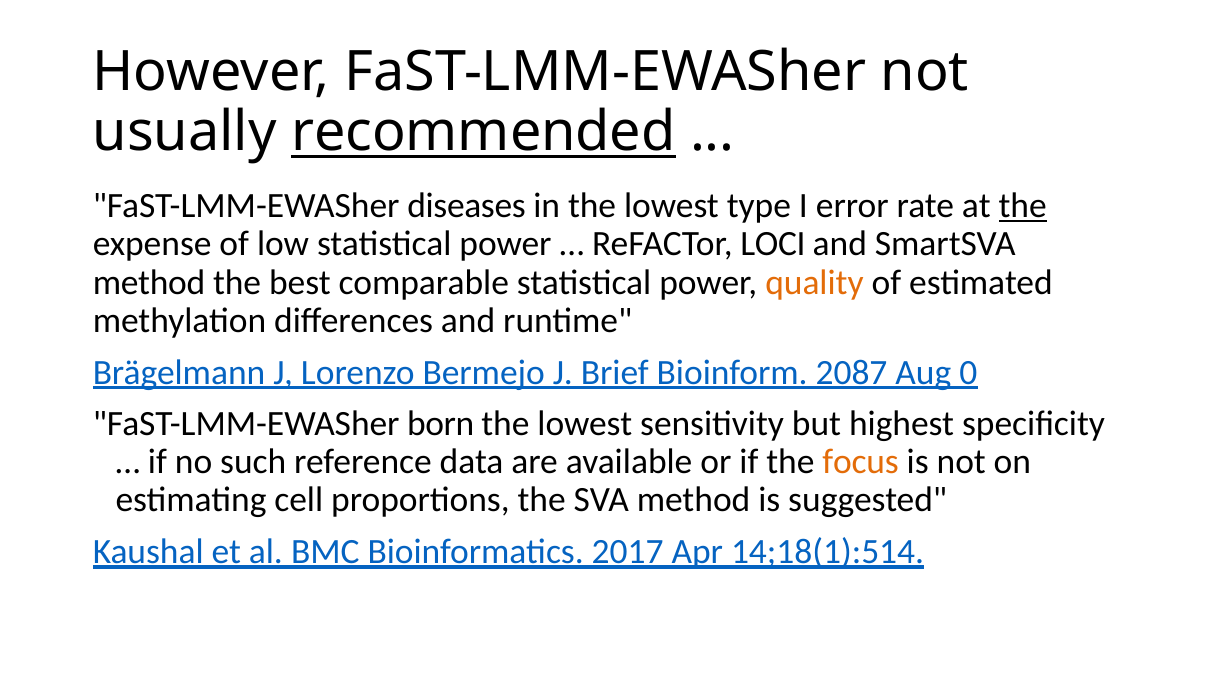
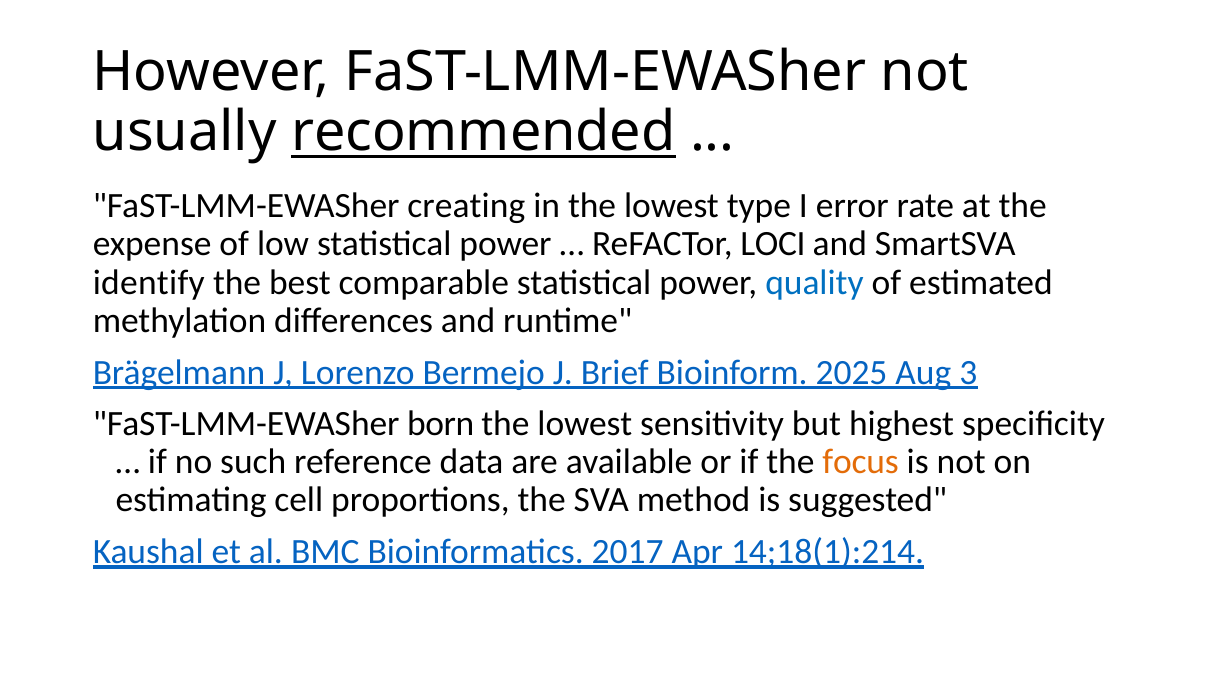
diseases: diseases -> creating (466, 206)
the underline: present -> none (1023, 206)
method: method -> identify (149, 282)
quality colour: orange -> blue (814, 282)
2087: 2087 -> 2025 (852, 372)
0: 0 -> 3 (968, 372)
14;18(1):514: 14;18(1):514 -> 14;18(1):214 (828, 551)
